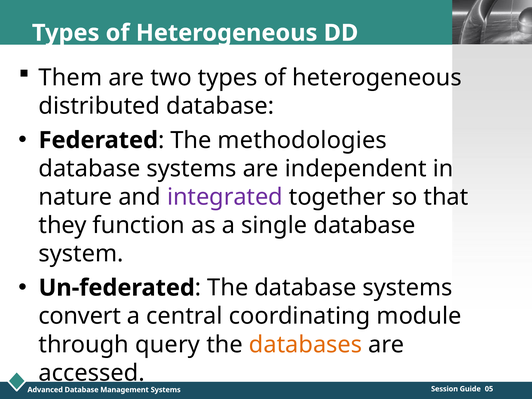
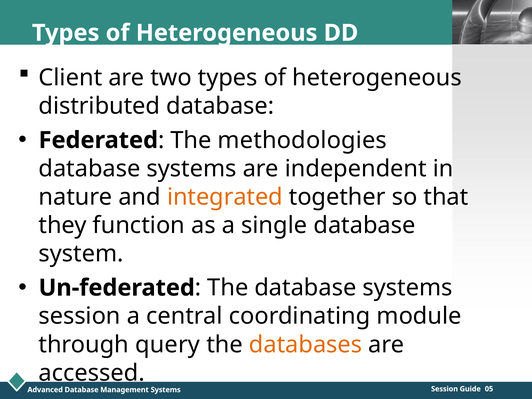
Them: Them -> Client (70, 78)
integrated colour: purple -> orange (225, 197)
convert: convert -> session (80, 316)
